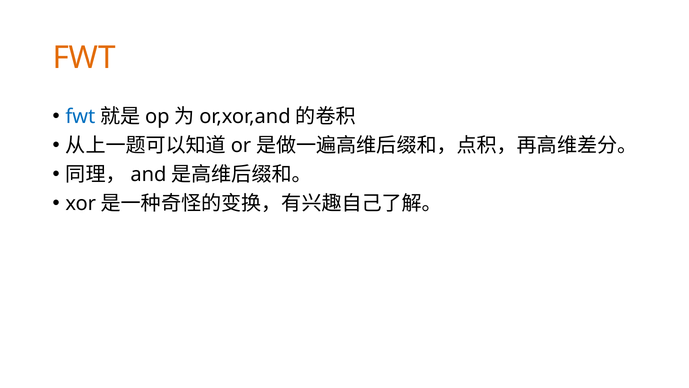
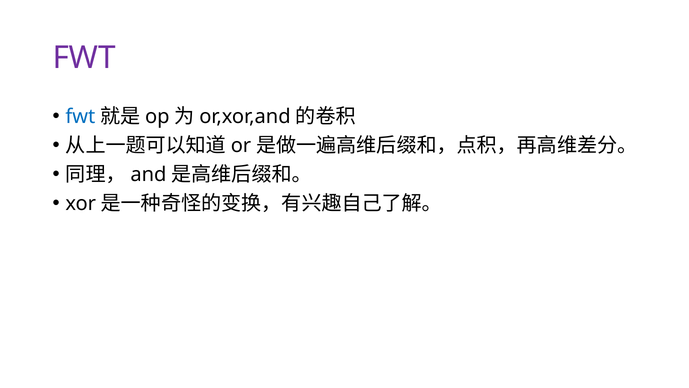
FWT colour: orange -> purple (84, 58)
